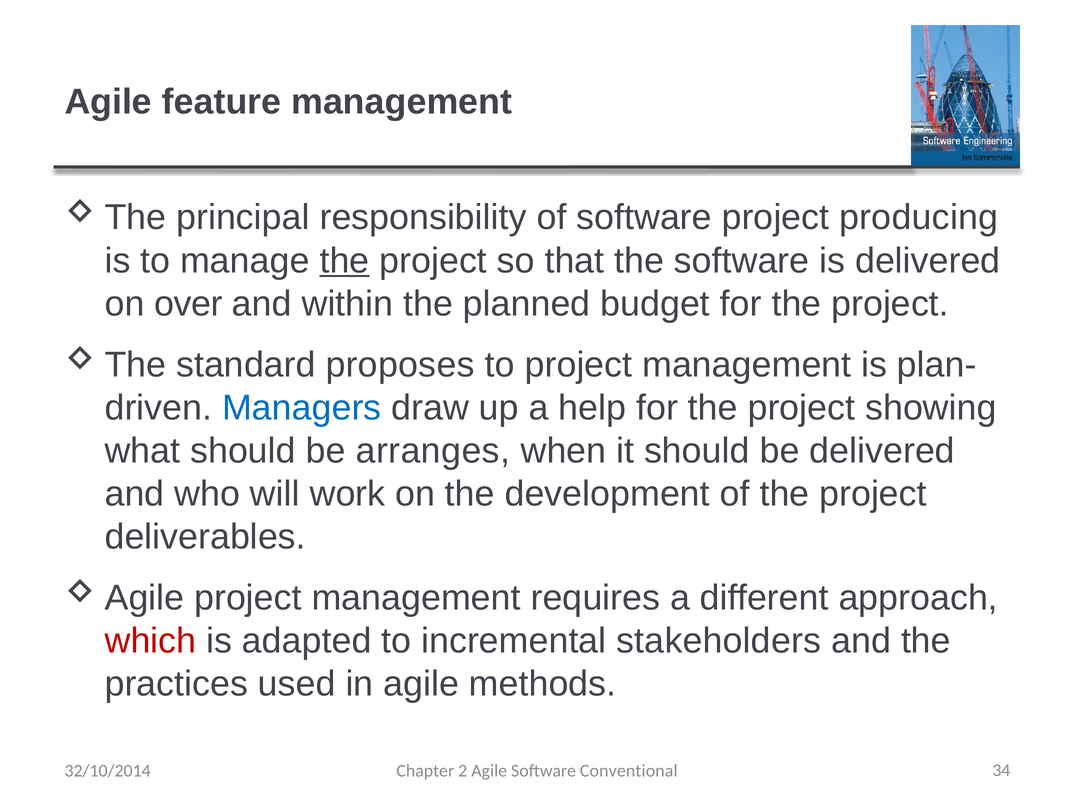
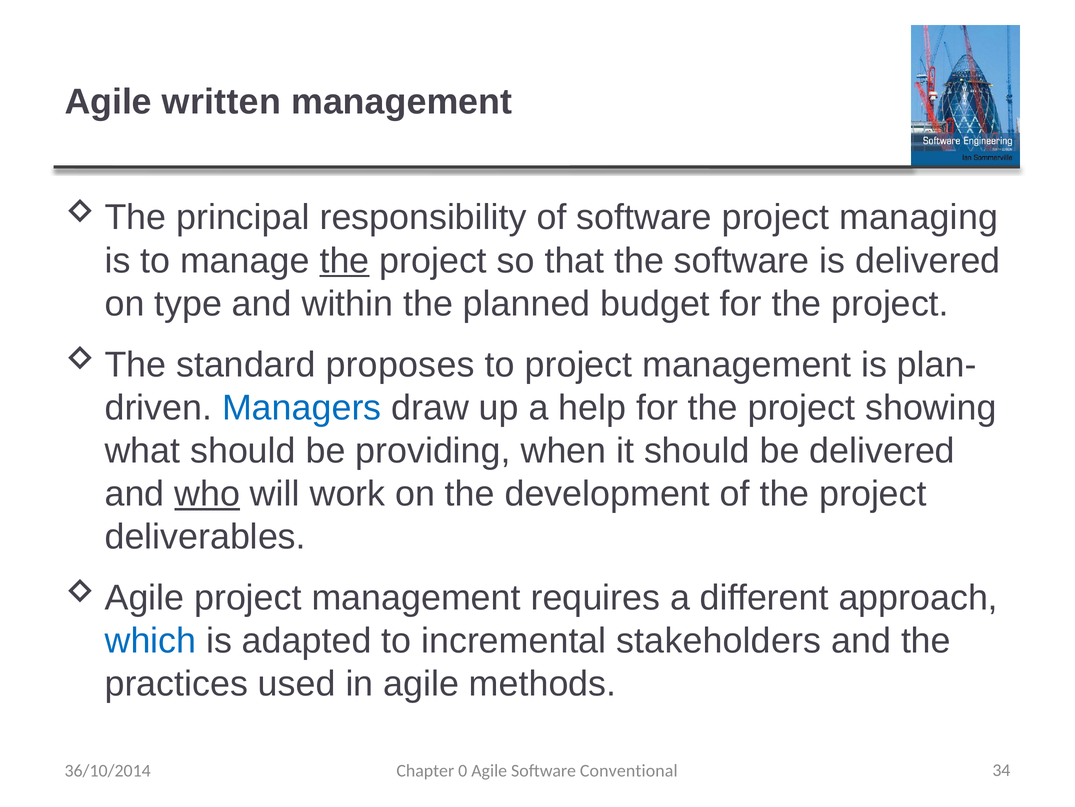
feature: feature -> written (221, 102)
producing: producing -> managing (919, 217)
over: over -> type (188, 303)
arranges: arranges -> providing (433, 450)
who underline: none -> present (207, 493)
which colour: red -> blue (150, 640)
32/10/2014: 32/10/2014 -> 36/10/2014 (108, 770)
2: 2 -> 0 (463, 770)
